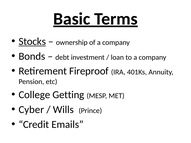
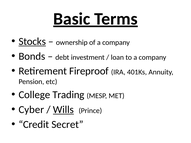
Getting: Getting -> Trading (68, 95)
Wills underline: none -> present (63, 110)
Emails: Emails -> Secret (67, 125)
